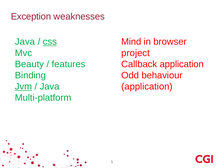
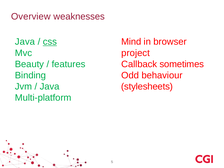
Exception: Exception -> Overview (31, 16)
Callback application: application -> sometimes (182, 64)
Jvm underline: present -> none (23, 87)
application: application -> stylesheets (147, 87)
